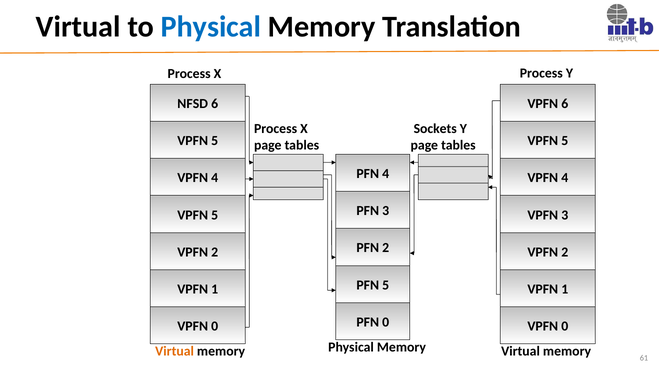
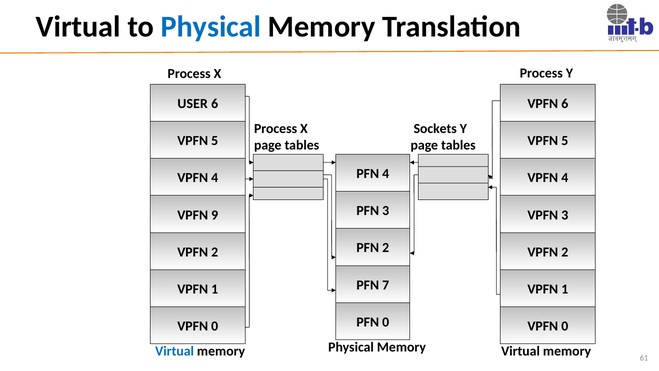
NFSD: NFSD -> USER (193, 104)
5: 5 -> 9 (215, 215)
PFN 5: 5 -> 7 (386, 285)
Virtual colour: orange -> blue (175, 351)
